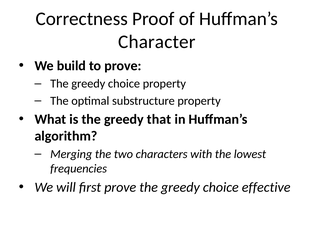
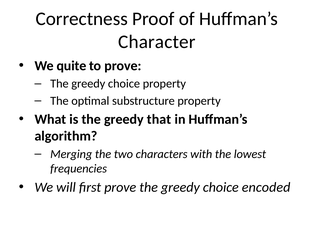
build: build -> quite (71, 66)
effective: effective -> encoded (266, 188)
